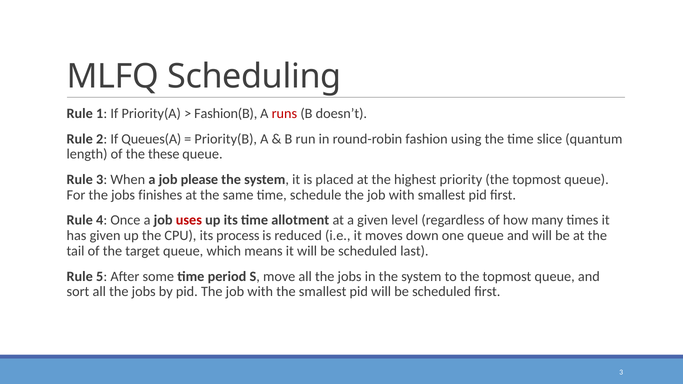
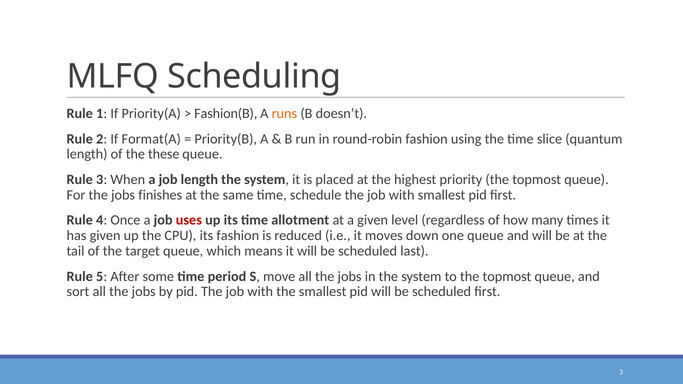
runs colour: red -> orange (284, 114)
Queues(A: Queues(A -> Format(A (151, 139)
job please: please -> length (199, 180)
its process: process -> fashion (238, 236)
